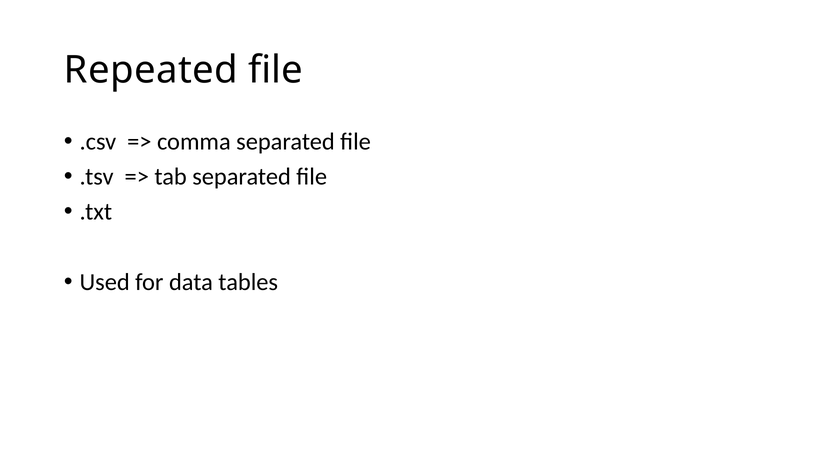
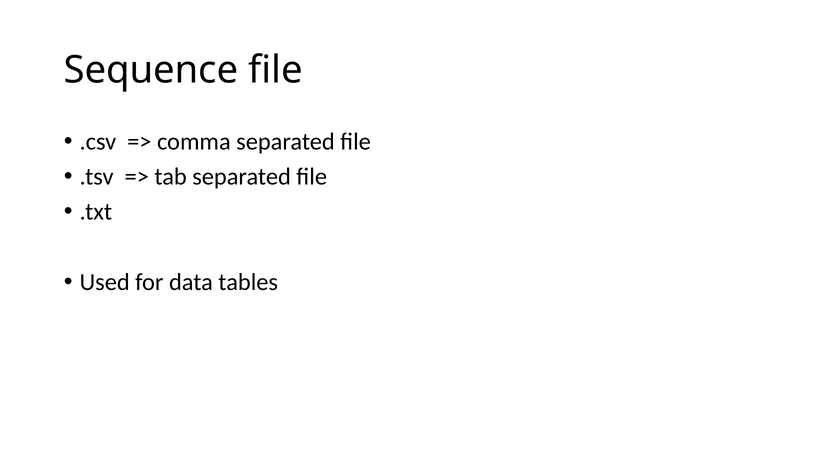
Repeated: Repeated -> Sequence (151, 70)
